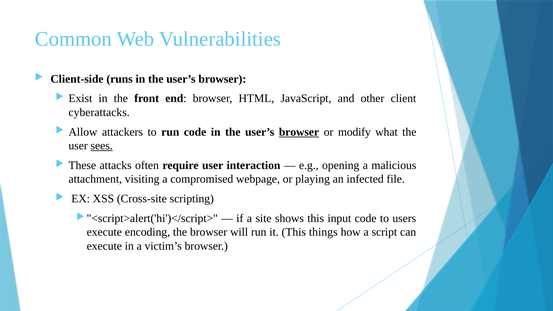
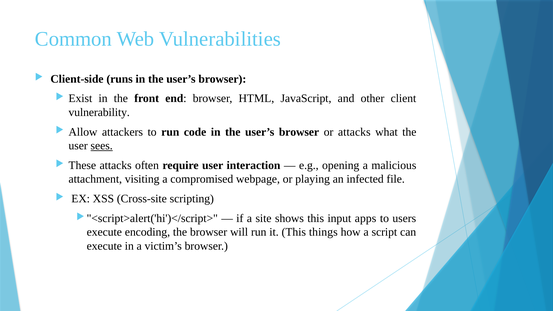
cyberattacks: cyberattacks -> vulnerability (99, 112)
browser underline: present -> none (299, 132)
or modify: modify -> attacks (354, 132)
input code: code -> apps (366, 218)
